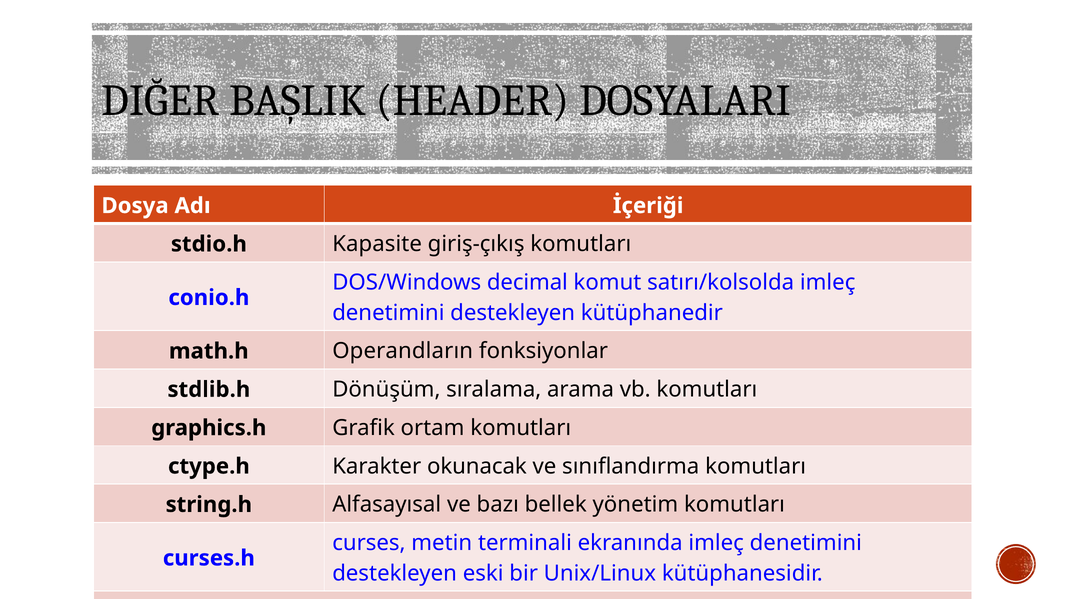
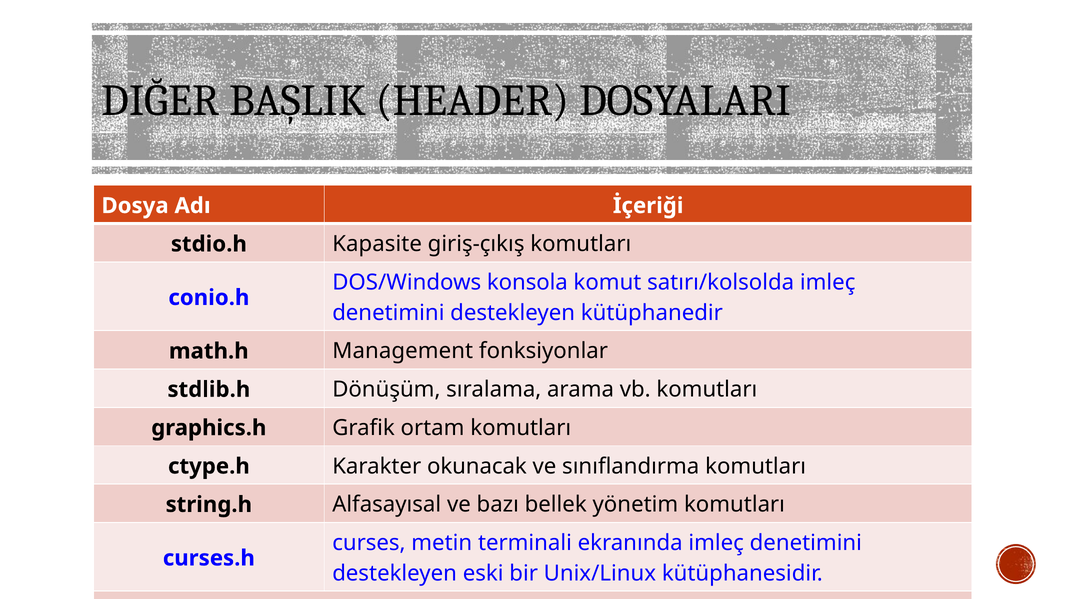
decimal: decimal -> konsola (527, 282)
Operandların: Operandların -> Management (403, 351)
